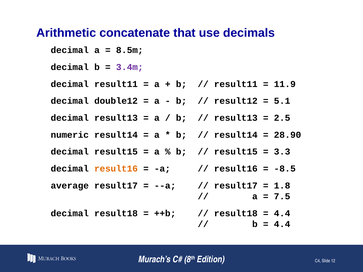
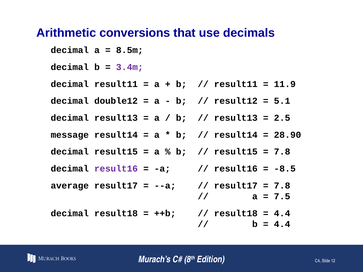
concatenate: concatenate -> conversions (135, 33)
numeric: numeric -> message (70, 135)
3.3: 3.3 -> 7.8 (282, 152)
result16 colour: orange -> purple (116, 169)
1.8: 1.8 -> 7.8 (282, 186)
